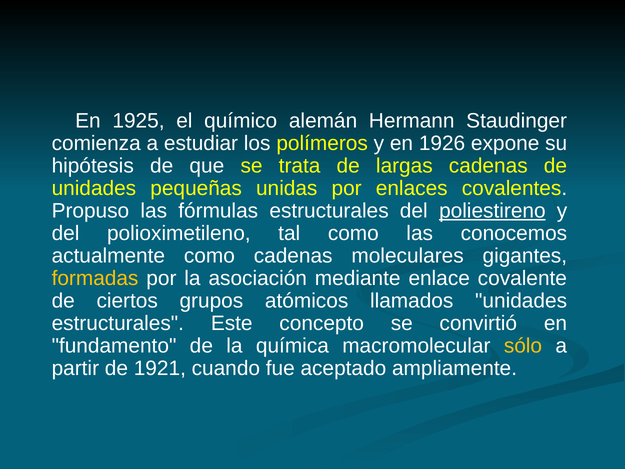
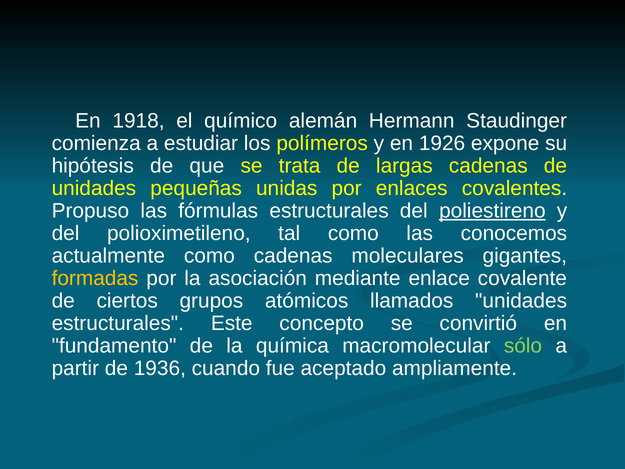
1925: 1925 -> 1918 (138, 121)
sólo colour: yellow -> light green (523, 345)
1921: 1921 -> 1936 (160, 368)
